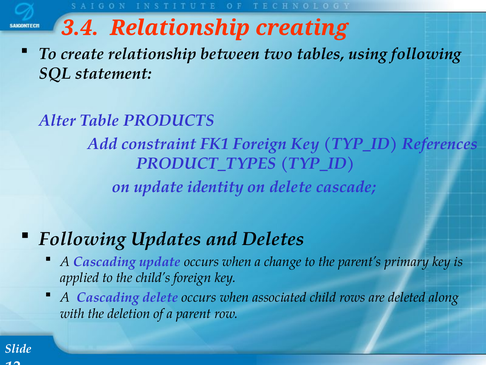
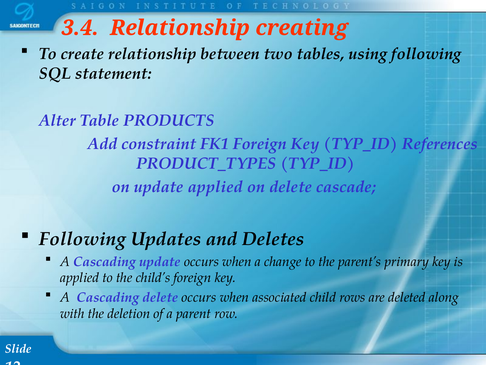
update identity: identity -> applied (215, 187)
